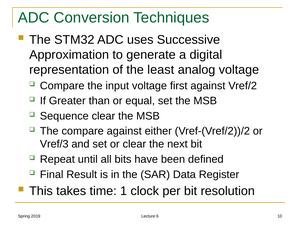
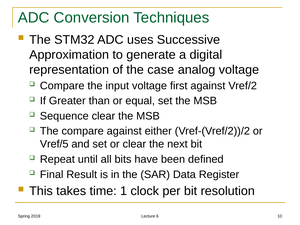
least: least -> case (161, 70)
Vref/3: Vref/3 -> Vref/5 (54, 144)
